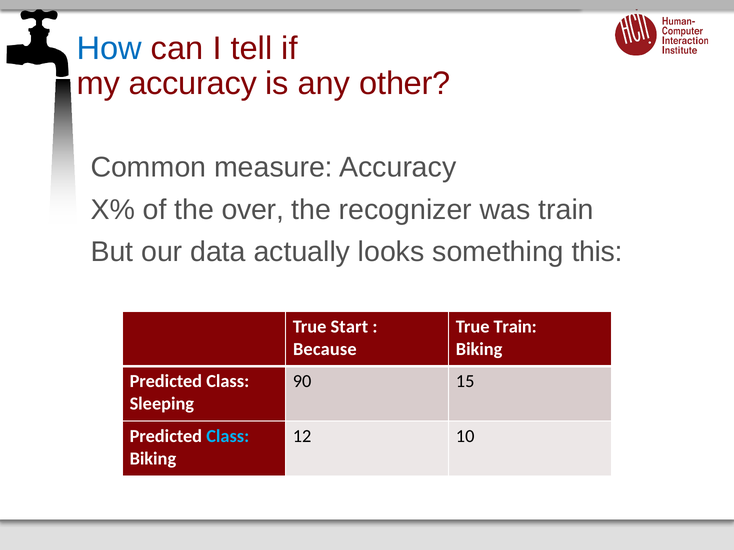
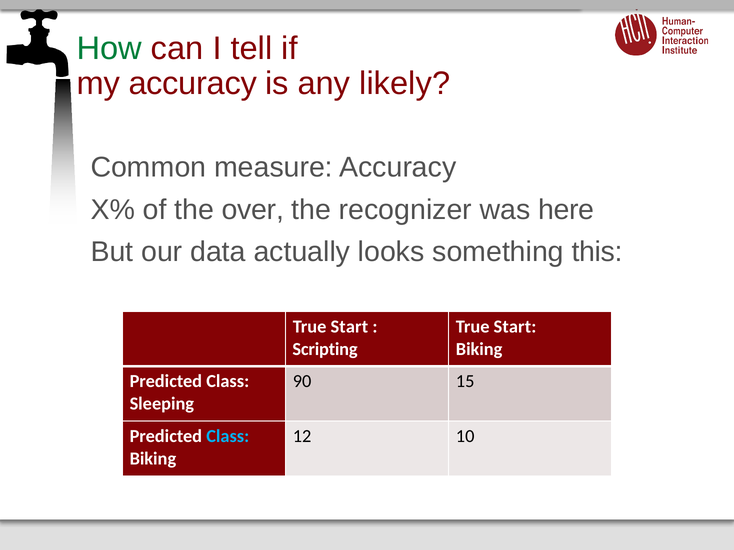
How colour: blue -> green (109, 49)
other: other -> likely (405, 83)
was train: train -> here (566, 210)
Train: Train -> Start (515, 327)
Because: Because -> Scripting (325, 349)
